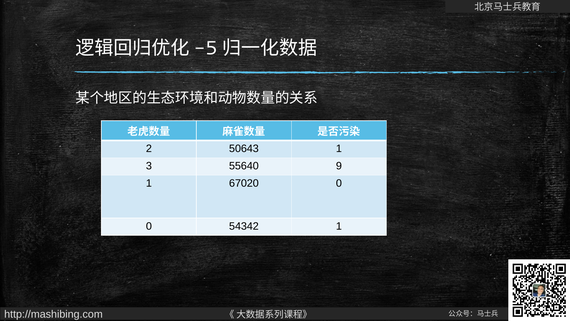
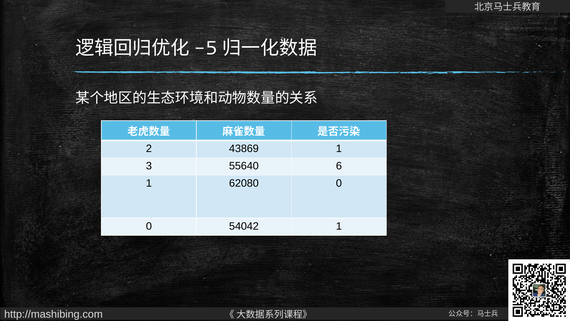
50643: 50643 -> 43869 (244, 149)
9: 9 -> 6 (339, 166)
67020: 67020 -> 62080 (244, 183)
54342: 54342 -> 54042 (244, 226)
